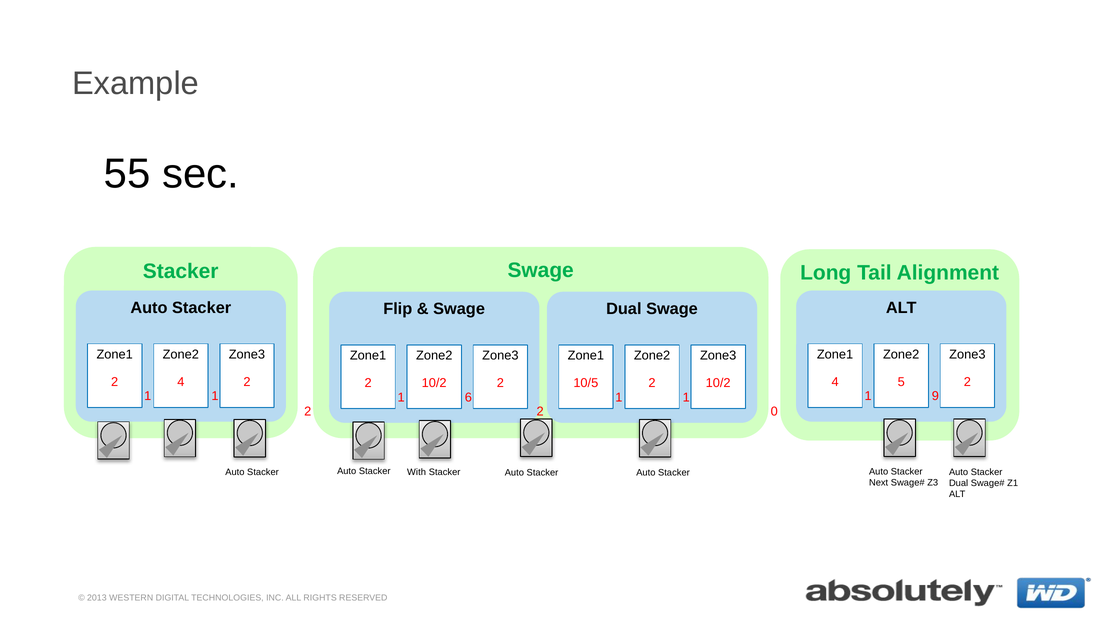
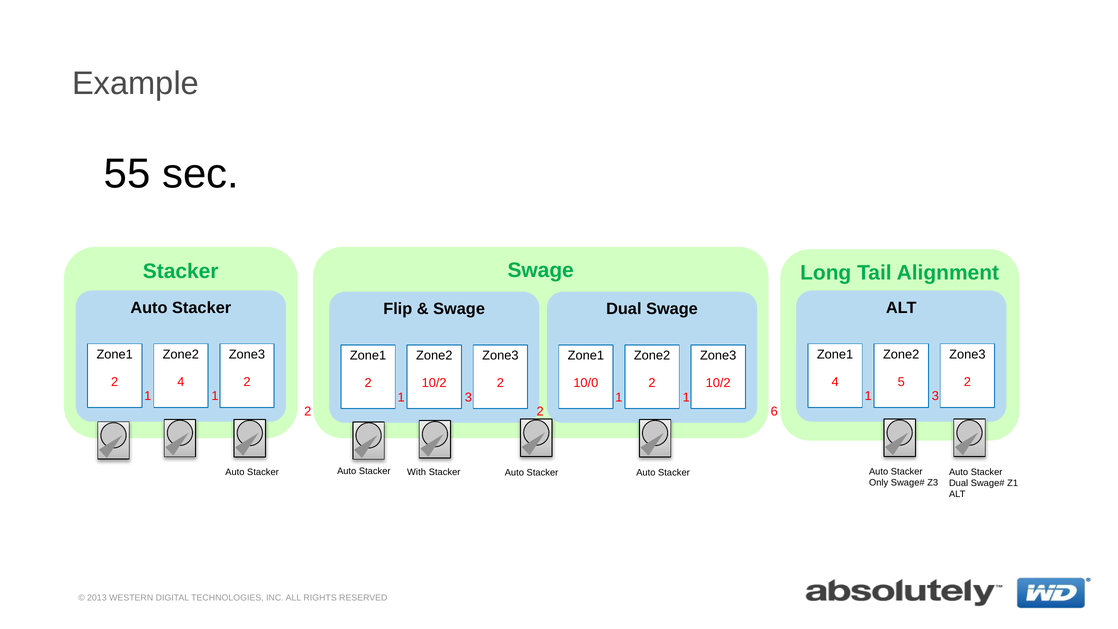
10/5: 10/5 -> 10/0 (586, 383)
9: 9 -> 3 (935, 396)
6: 6 -> 3 (468, 397)
0: 0 -> 6 (774, 411)
Next: Next -> Only (879, 483)
